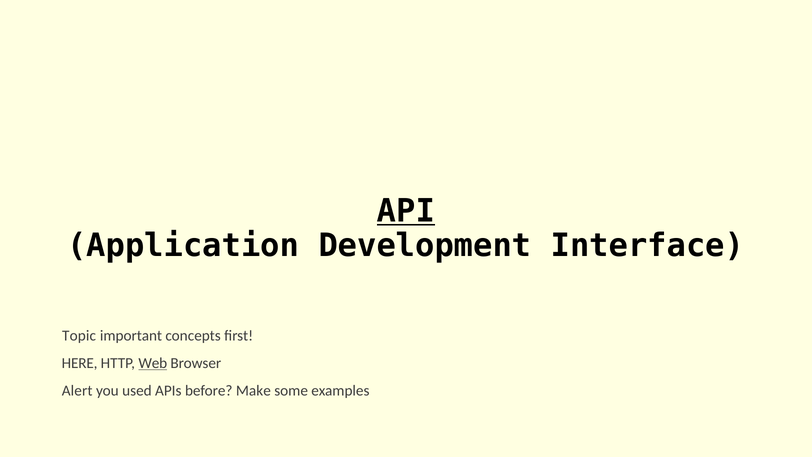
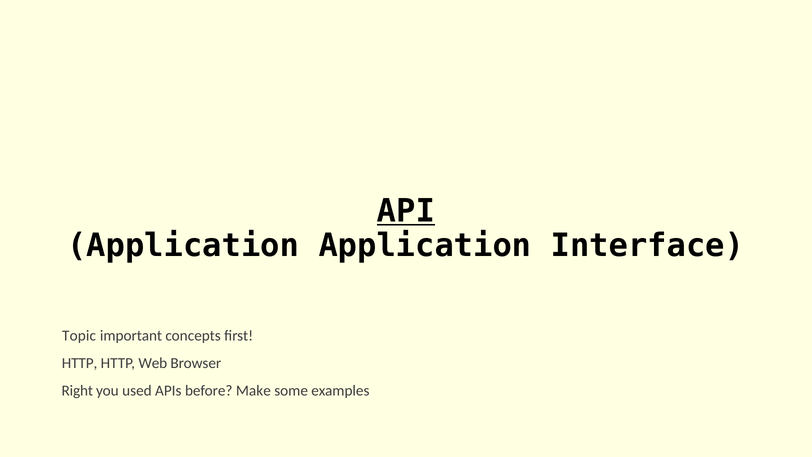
Application Development: Development -> Application (425, 246)
HERE: HERE -> HTTP (80, 363)
Web underline: present -> none (153, 363)
Alert: Alert -> Right (77, 390)
